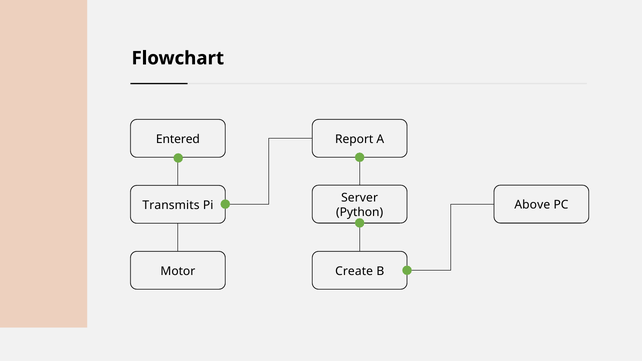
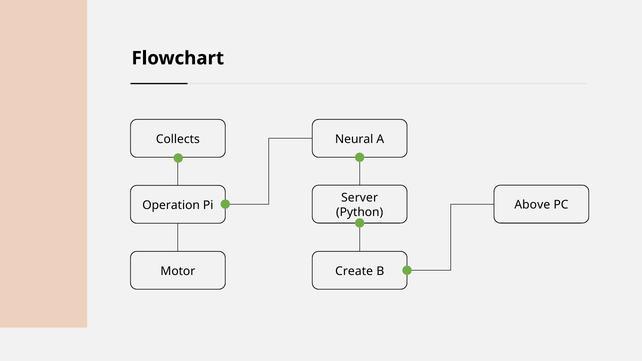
Entered: Entered -> Collects (178, 139)
Report: Report -> Neural (354, 139)
Transmits: Transmits -> Operation (171, 205)
